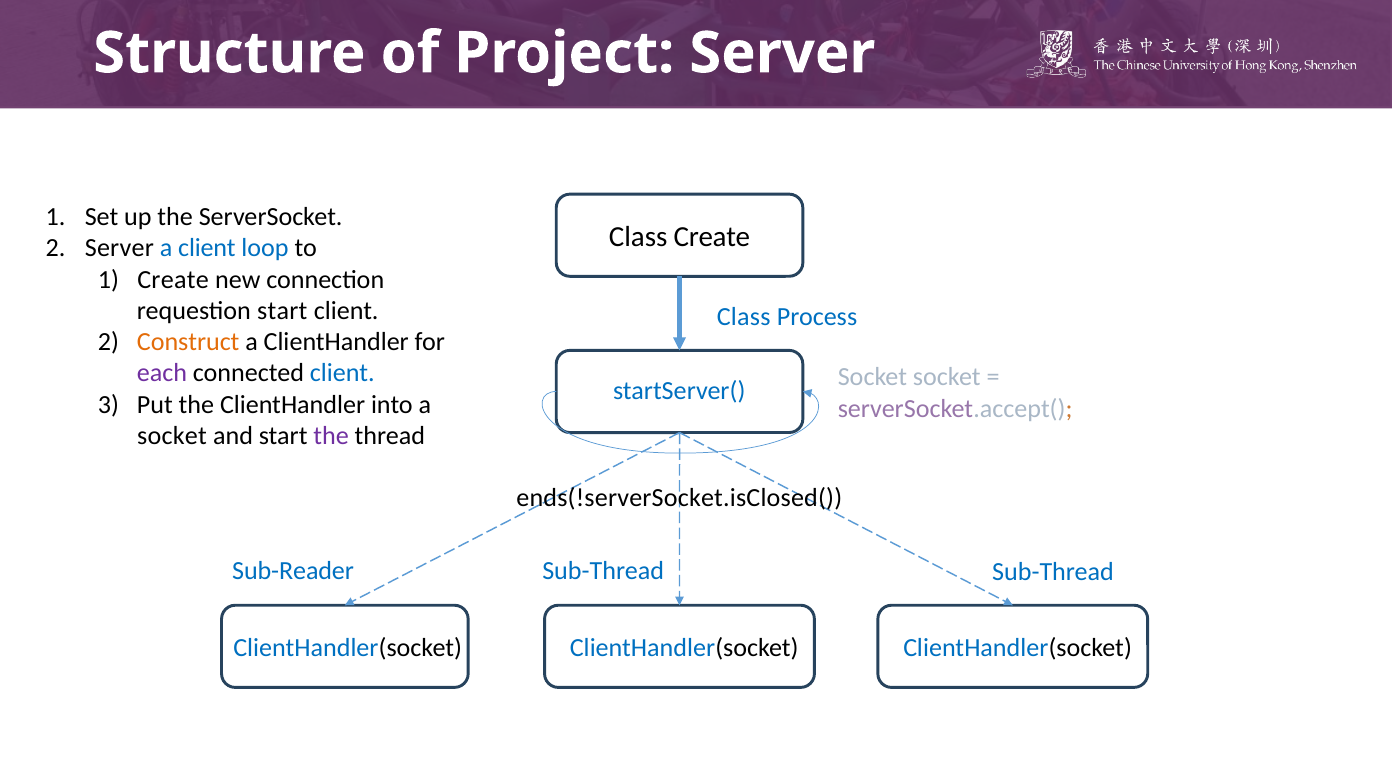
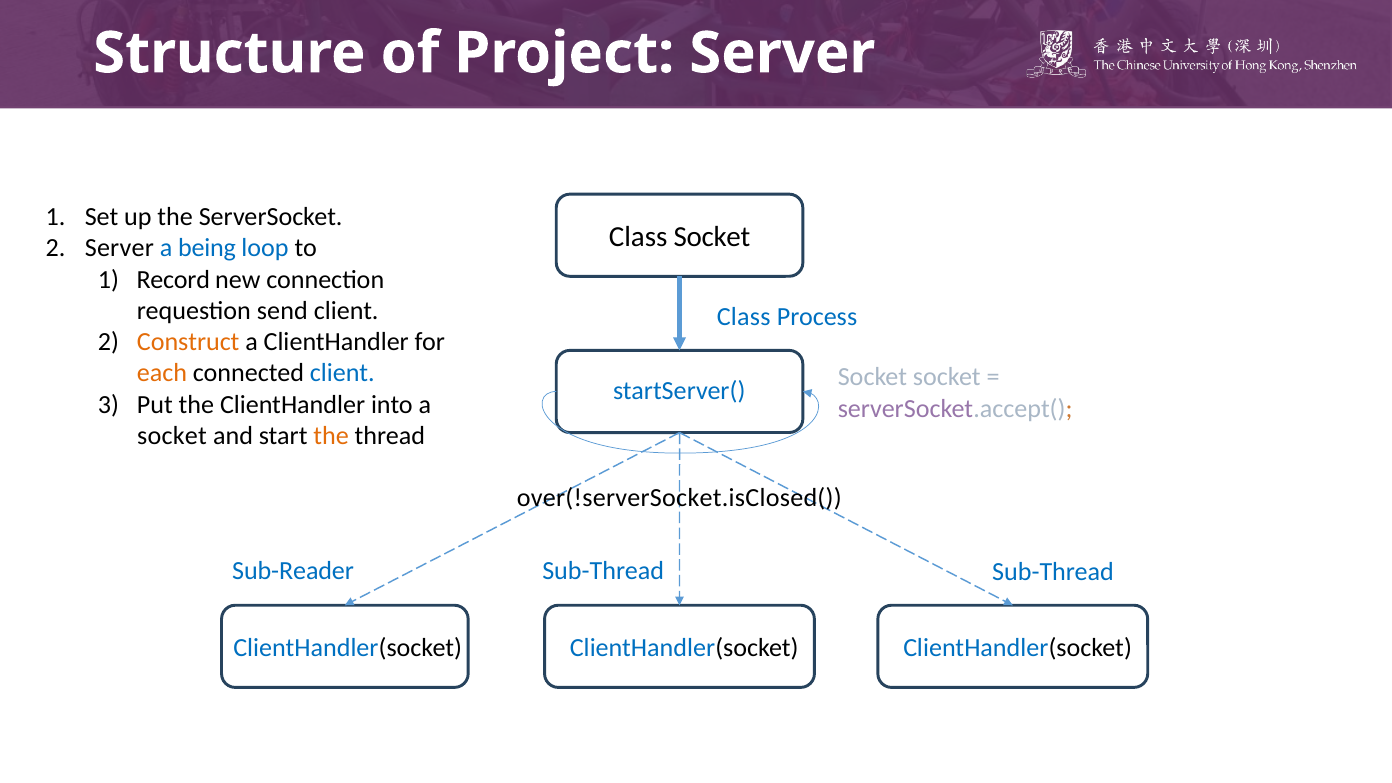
Class Create: Create -> Socket (712, 237)
a client: client -> being (207, 248)
Create: Create -> Record (173, 279)
requestion start: start -> send (282, 311)
each colour: purple -> orange (162, 373)
the colour: purple -> orange (331, 436)
ends(!serverSocket.isClosed(: ends(!serverSocket.isClosed( -> over(!serverSocket.isClosed( (679, 498)
